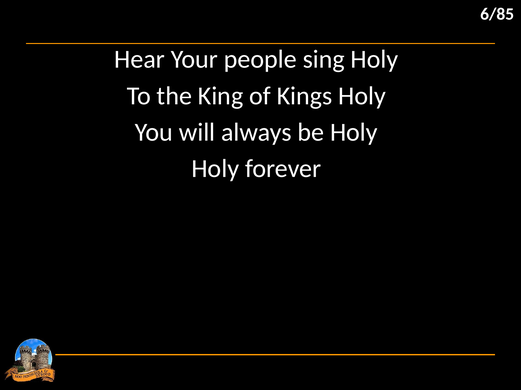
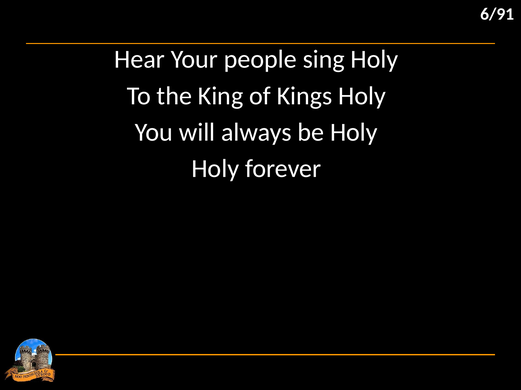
6/85: 6/85 -> 6/91 (497, 14)
